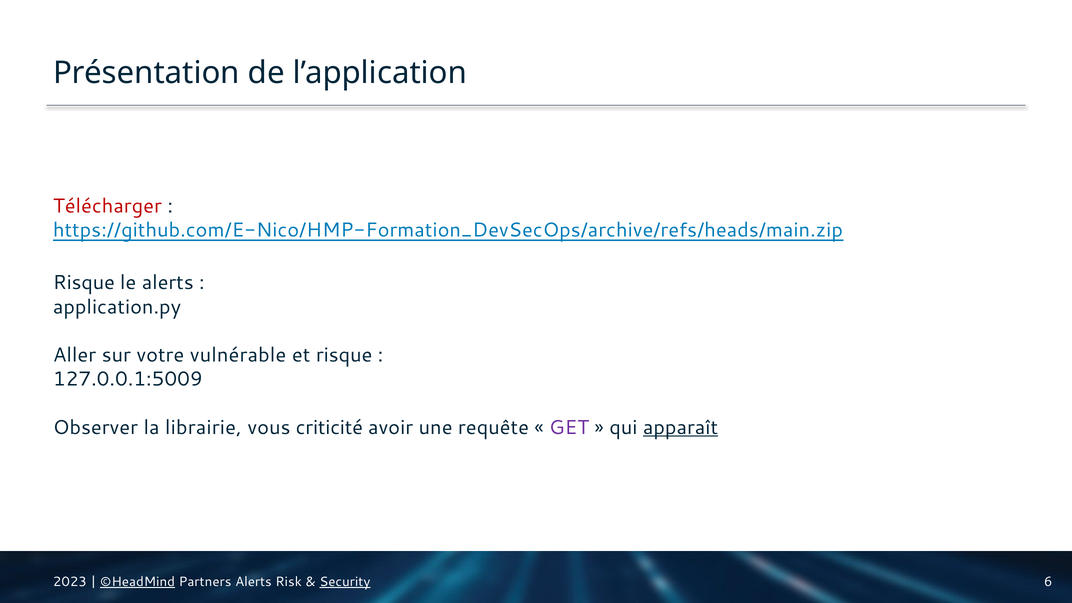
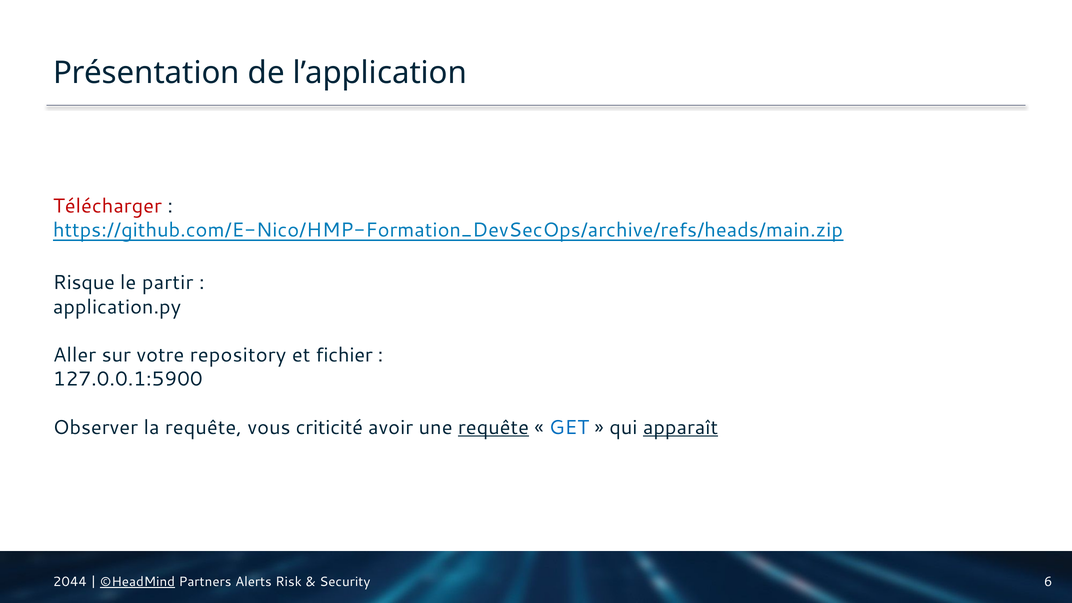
le alerts: alerts -> partir (168, 283)
vulnérable: vulnérable -> repository (238, 355)
et risque: risque -> fichier (344, 355)
127.0.0.1:5009: 127.0.0.1:5009 -> 127.0.0.1:5900 (128, 379)
la librairie: librairie -> requête (203, 427)
requête underline: none -> present (493, 427)
GET colour: purple -> blue (569, 427)
2023: 2023 -> 2044 (70, 582)
Security underline: present -> none (345, 582)
